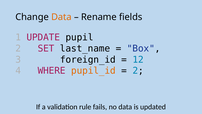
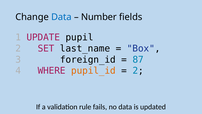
Data colour: orange -> blue (61, 17)
Rename: Rename -> Number (99, 17)
12: 12 -> 87 (138, 59)
